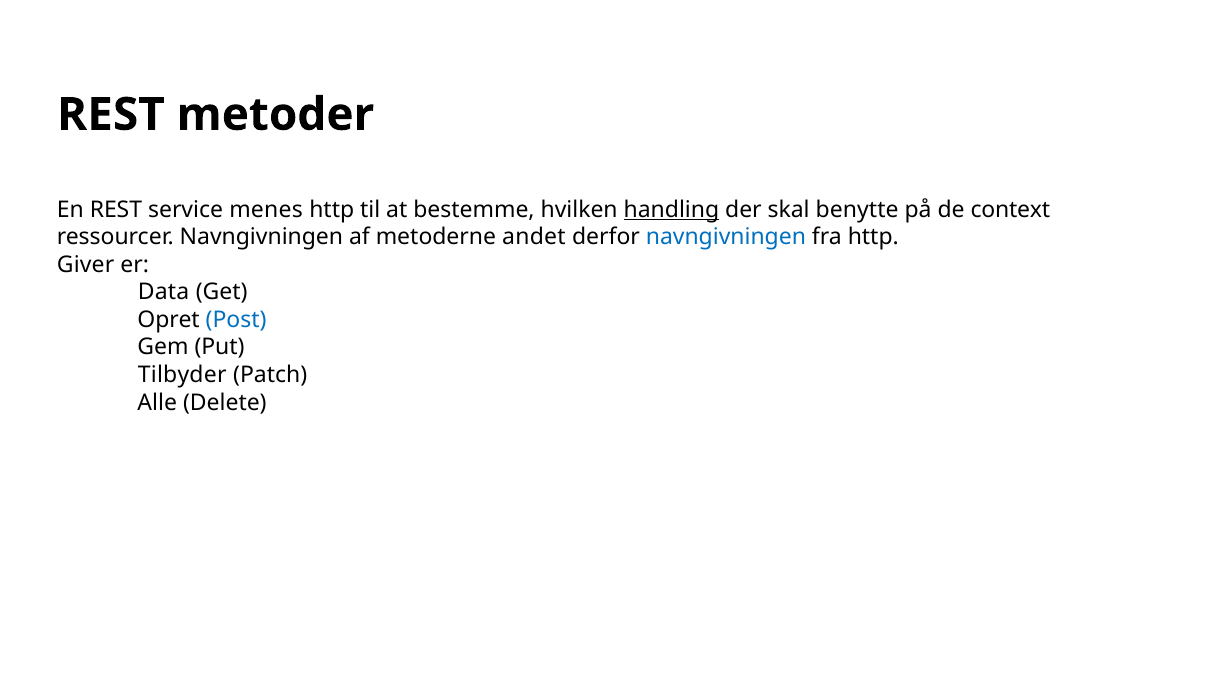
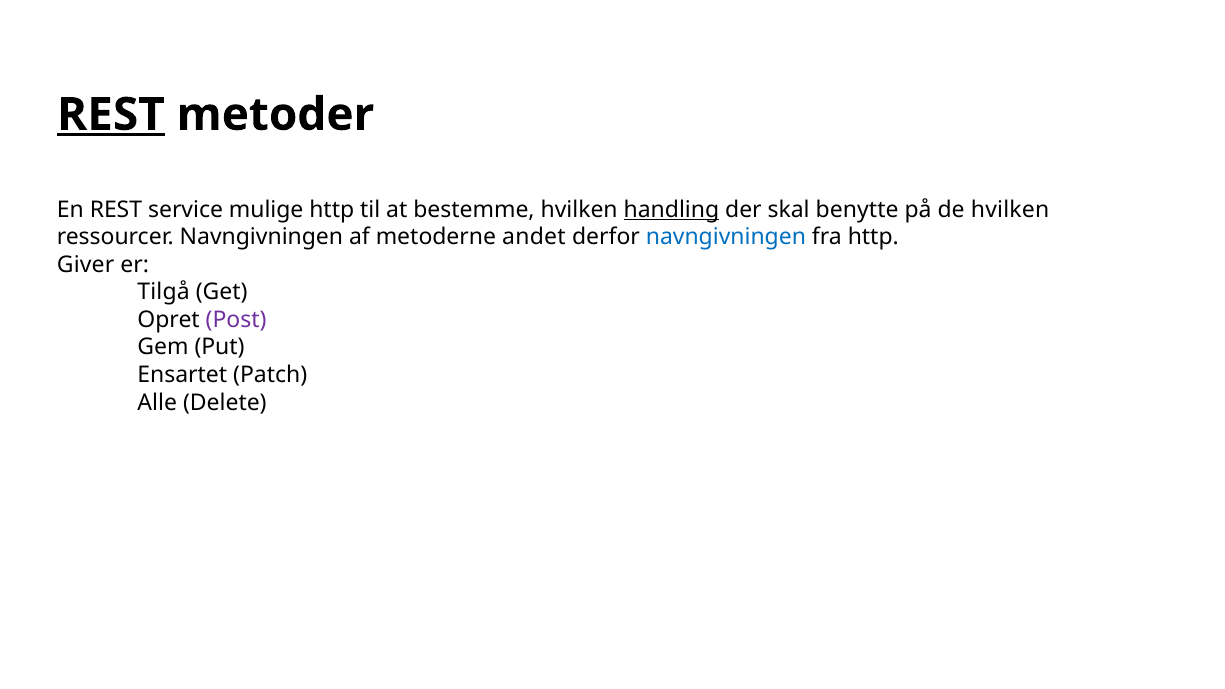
REST underline: none -> present (111, 115)
menes: menes -> mulige (266, 210)
de context: context -> hvilken (1010, 210)
Data: Data -> Tilgå (164, 292)
Post colour: blue -> purple (236, 320)
Tilbyder: Tilbyder -> Ensartet (182, 375)
